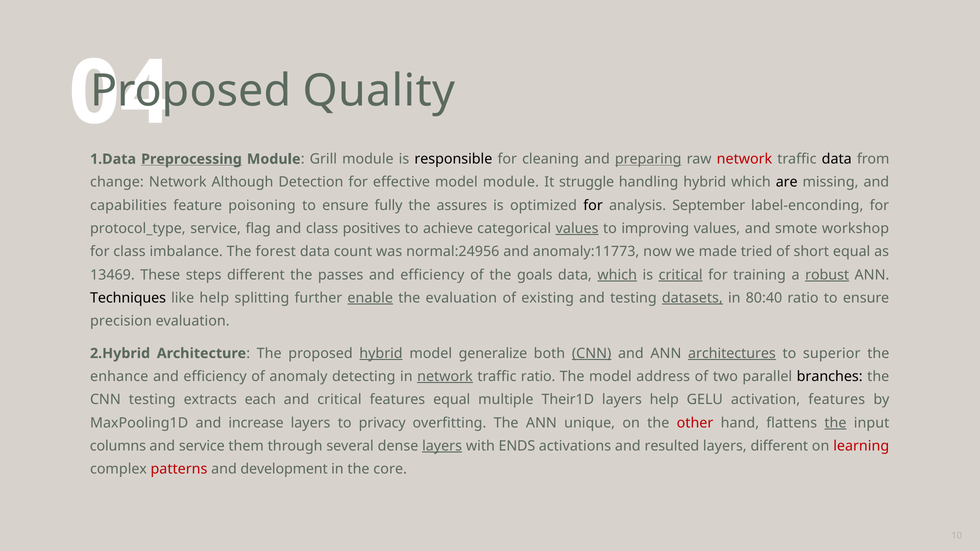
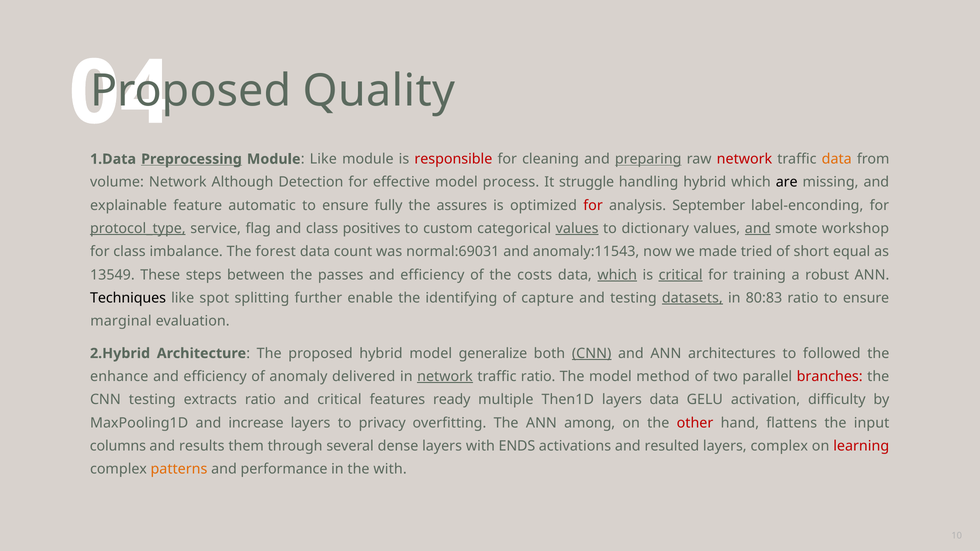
Module Grill: Grill -> Like (323, 159)
responsible colour: black -> red (453, 159)
data colour: black -> orange (837, 159)
change: change -> volume (117, 182)
model module: module -> process (511, 182)
capabilities: capabilities -> explainable (129, 205)
poisoning: poisoning -> automatic (262, 205)
for colour: black -> red (593, 205)
protocol_type underline: none -> present (138, 229)
achieve: achieve -> custom (448, 229)
improving: improving -> dictionary (655, 229)
and underline: none -> present (758, 229)
normal:24956: normal:24956 -> normal:69031 (453, 252)
anomaly:11773: anomaly:11773 -> anomaly:11543 (586, 252)
13469: 13469 -> 13549 (112, 275)
steps different: different -> between (256, 275)
goals: goals -> costs (535, 275)
robust underline: present -> none (827, 275)
like help: help -> spot (214, 298)
enable underline: present -> none (370, 298)
the evaluation: evaluation -> identifying (461, 298)
existing: existing -> capture (548, 298)
80:40: 80:40 -> 80:83 (764, 298)
precision: precision -> marginal (121, 321)
hybrid underline: present -> none (381, 354)
architectures underline: present -> none (732, 354)
superior: superior -> followed (832, 354)
detecting: detecting -> delivered (364, 377)
address: address -> method (663, 377)
branches colour: black -> red (830, 377)
extracts each: each -> ratio (260, 400)
features equal: equal -> ready (452, 400)
Their1D: Their1D -> Then1D (568, 400)
layers help: help -> data (664, 400)
activation features: features -> difficulty (837, 400)
unique: unique -> among (590, 423)
the underline: present -> none (835, 423)
and service: service -> results (202, 446)
layers underline: present -> none (442, 446)
layers different: different -> complex (779, 446)
patterns colour: red -> orange (179, 469)
development: development -> performance (284, 469)
the core: core -> with (390, 469)
